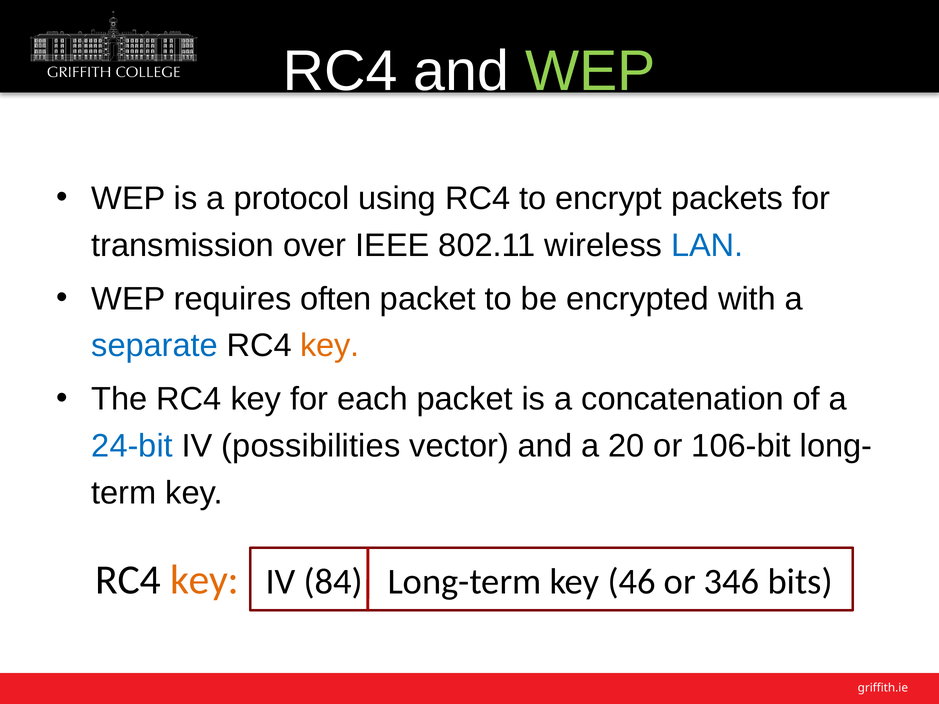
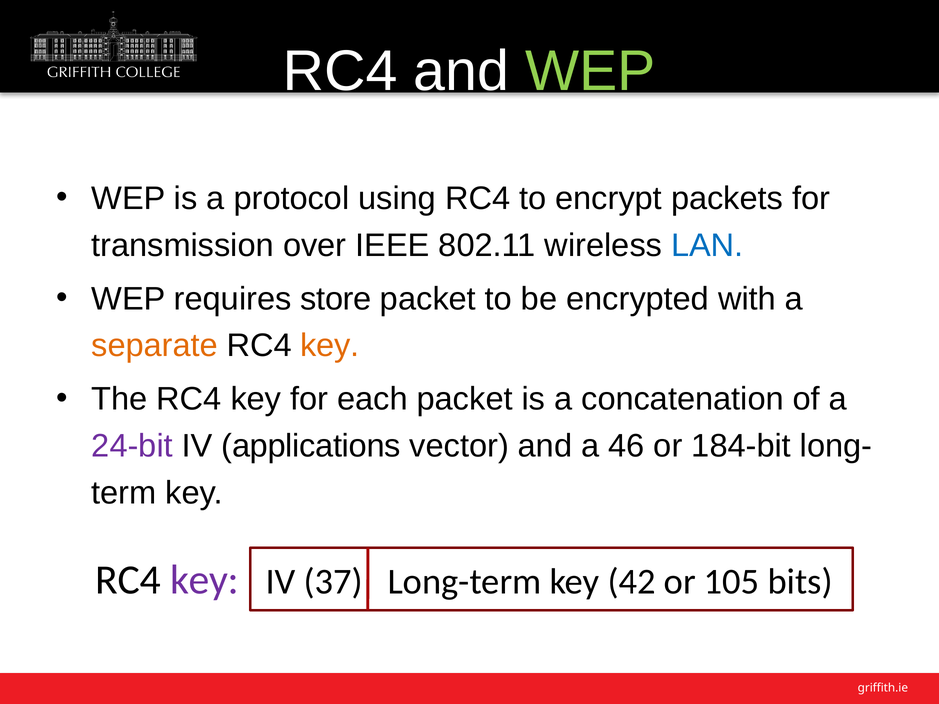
often: often -> store (336, 299)
separate colour: blue -> orange (155, 346)
24-bit colour: blue -> purple (132, 446)
possibilities: possibilities -> applications (311, 446)
20: 20 -> 46 (626, 446)
106-bit: 106-bit -> 184-bit (741, 446)
key colour: orange -> purple (205, 580)
84: 84 -> 37 (333, 582)
46: 46 -> 42 (632, 582)
346: 346 -> 105 (732, 582)
